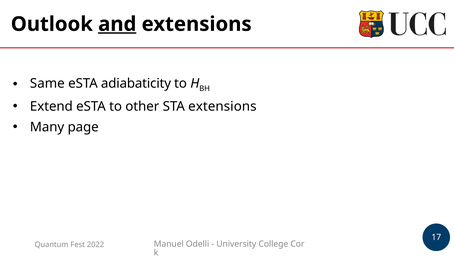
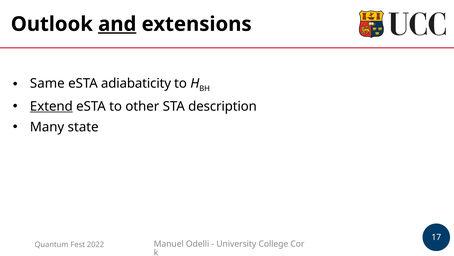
Extend underline: none -> present (51, 106)
STA extensions: extensions -> description (223, 106)
page: page -> state (83, 127)
